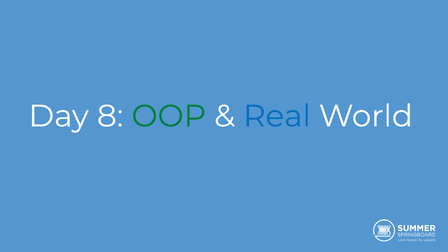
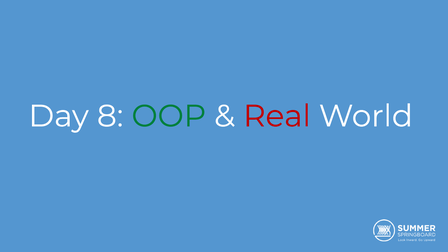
Real colour: blue -> red (277, 116)
